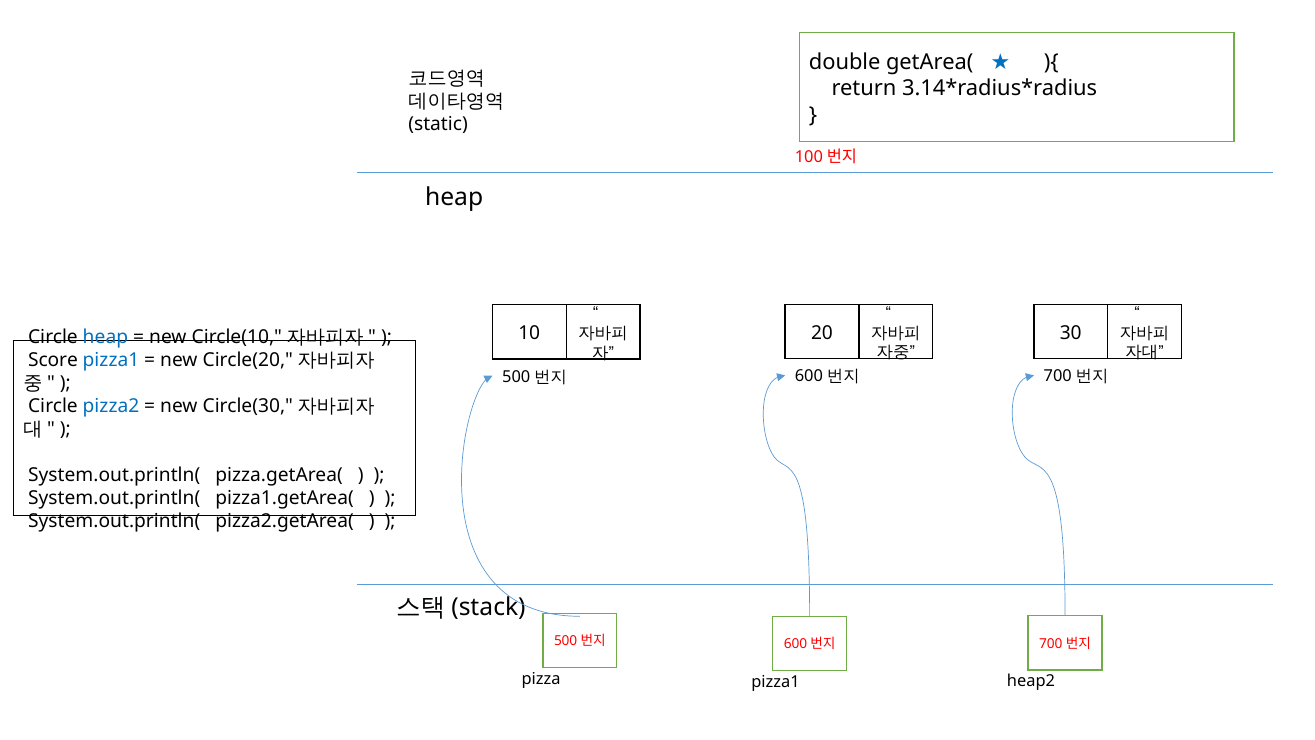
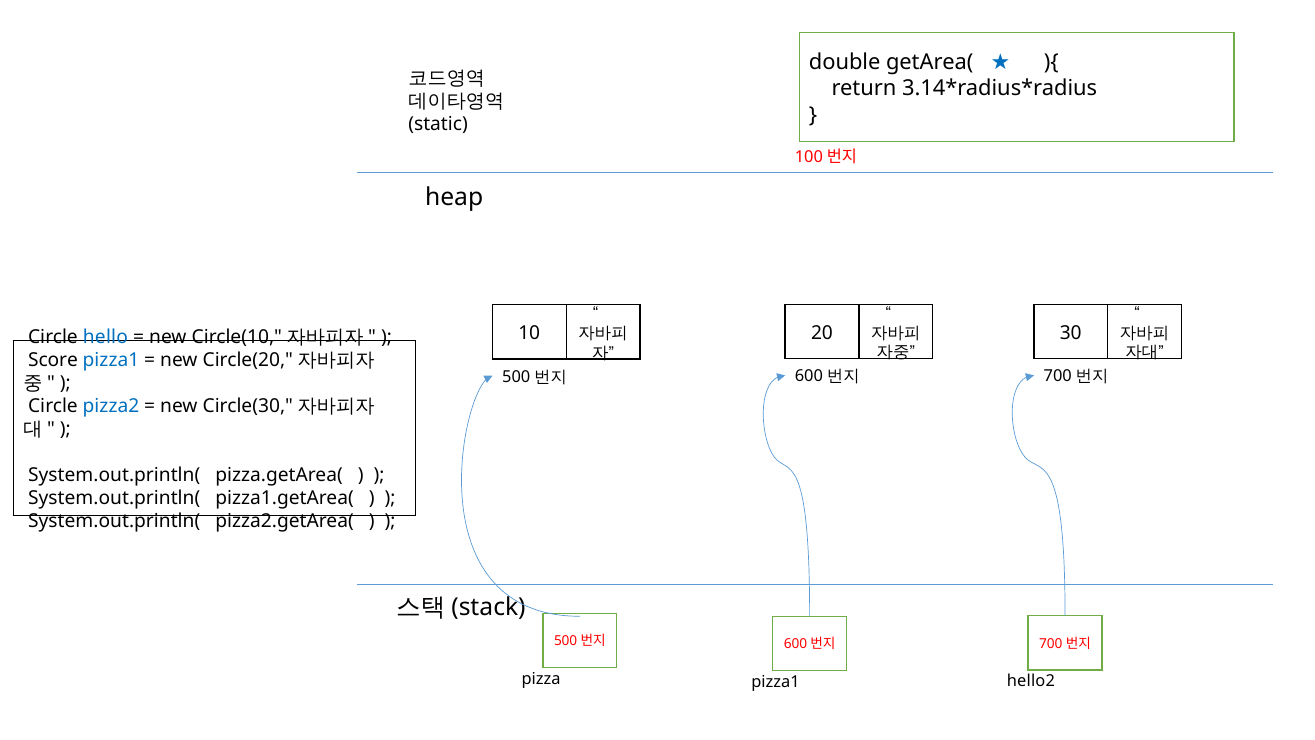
Circle heap: heap -> hello (105, 337)
heap2: heap2 -> hello2 (1031, 681)
